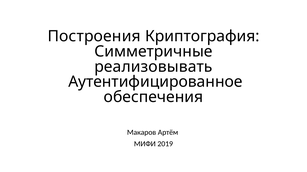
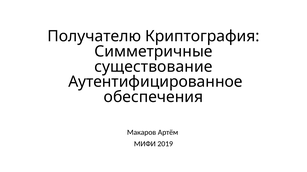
Построения: Построения -> Получателю (94, 36)
реализовывать: реализовывать -> существование (153, 67)
